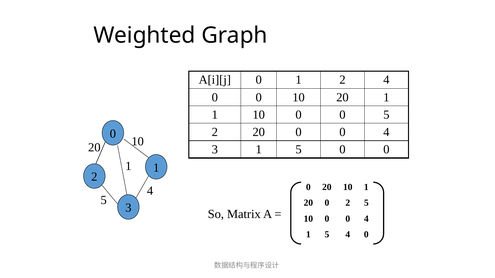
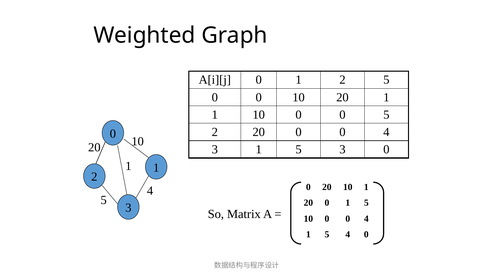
2 4: 4 -> 5 (386, 80)
5 0: 0 -> 3 (342, 150)
20 0 2: 2 -> 1 (348, 203)
